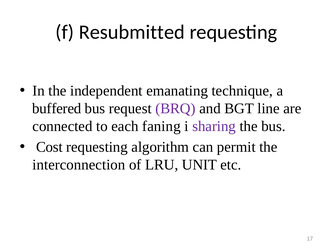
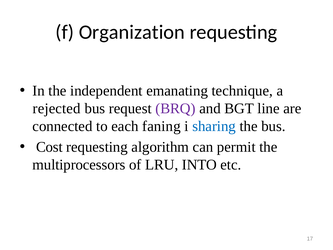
Resubmitted: Resubmitted -> Organization (132, 32)
buffered: buffered -> rejected (57, 108)
sharing colour: purple -> blue (214, 126)
interconnection: interconnection -> multiprocessors (79, 165)
UNIT: UNIT -> INTO (199, 165)
